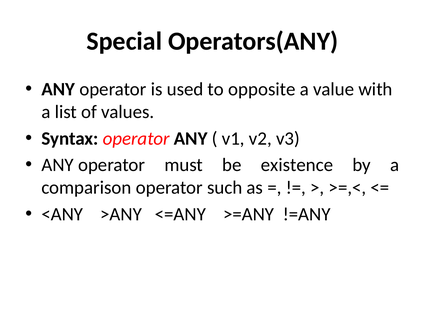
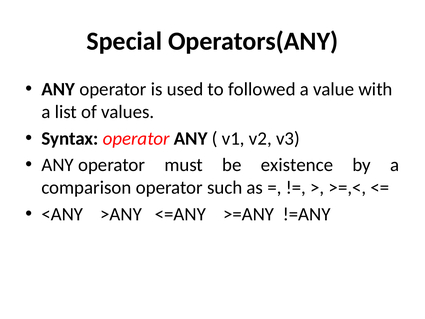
opposite: opposite -> followed (262, 89)
